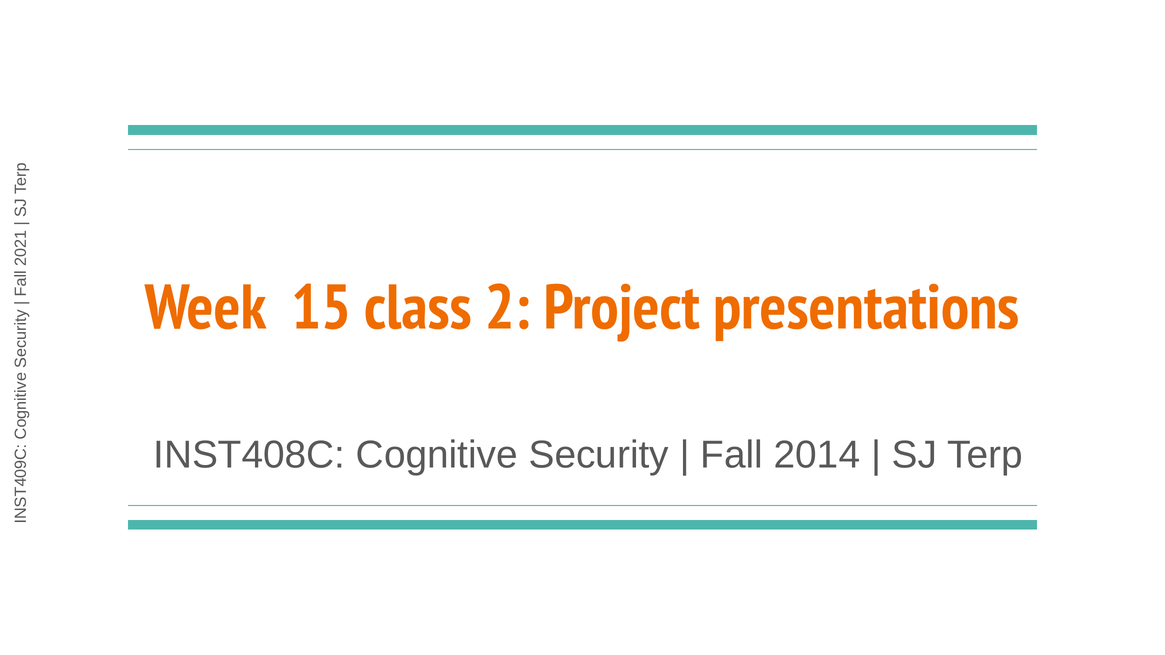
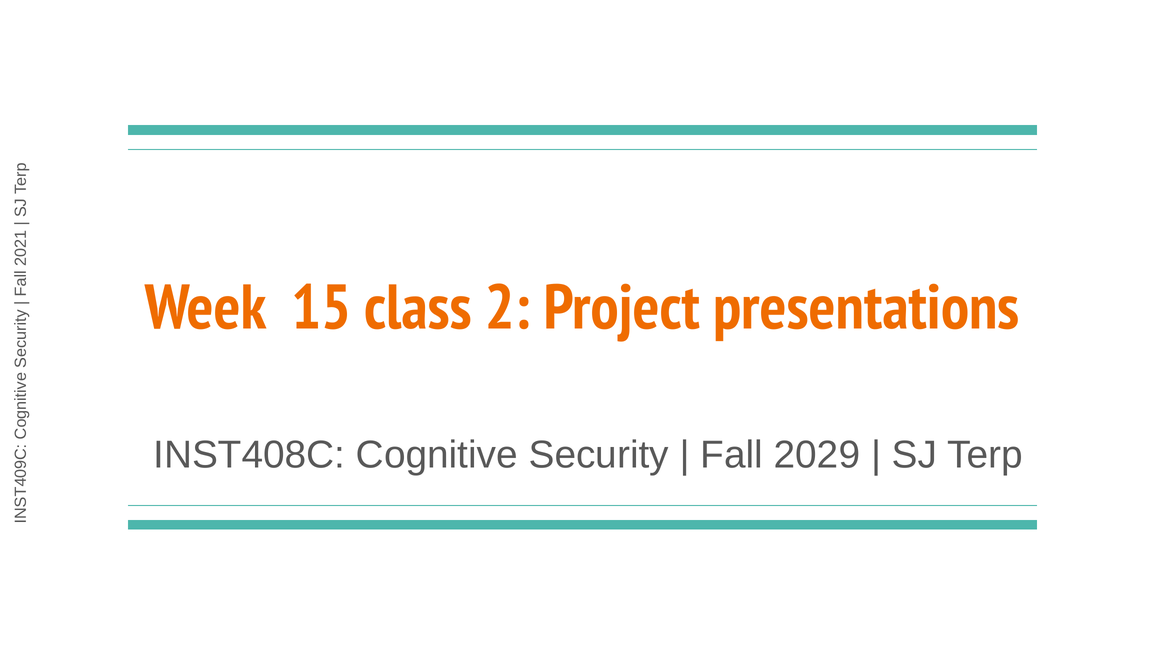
2014: 2014 -> 2029 (817, 455)
